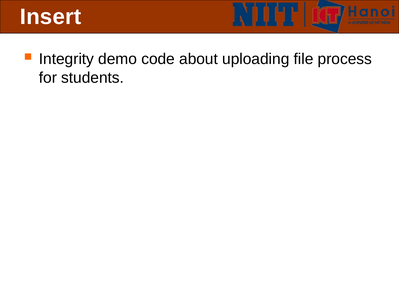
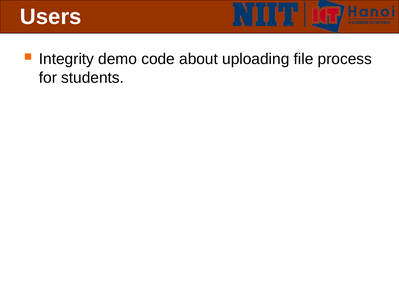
Insert: Insert -> Users (51, 17)
